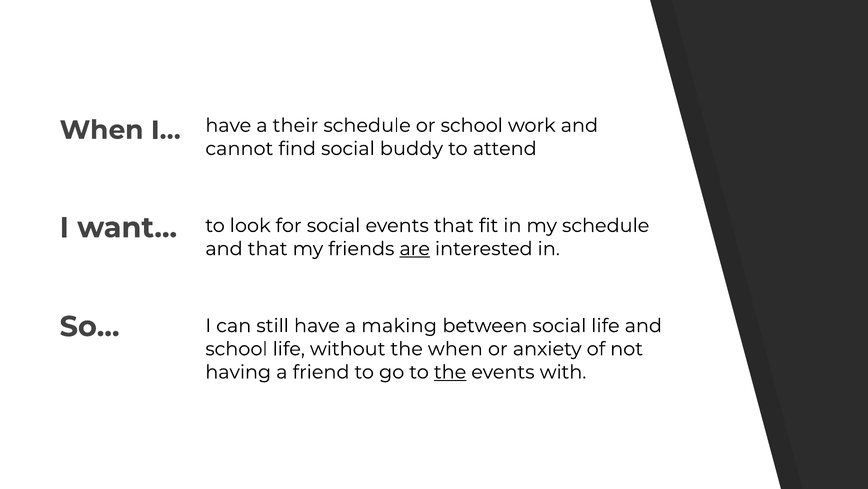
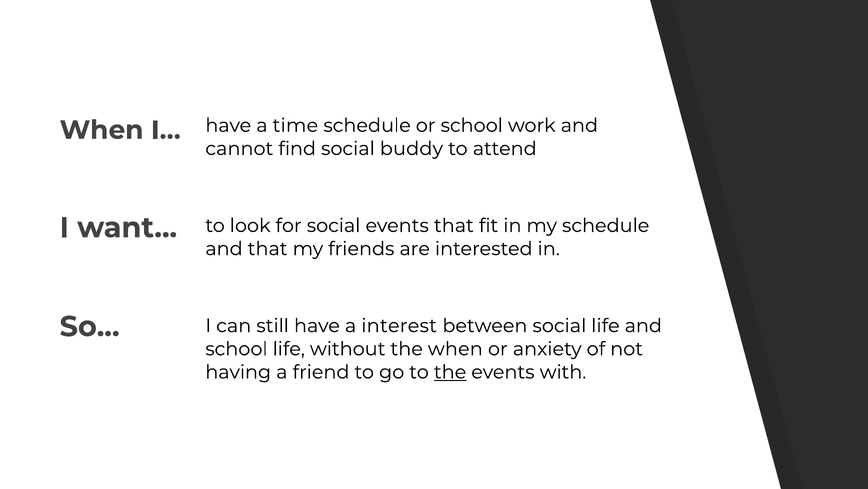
their: their -> time (295, 125)
are underline: present -> none (415, 248)
making: making -> interest (399, 325)
